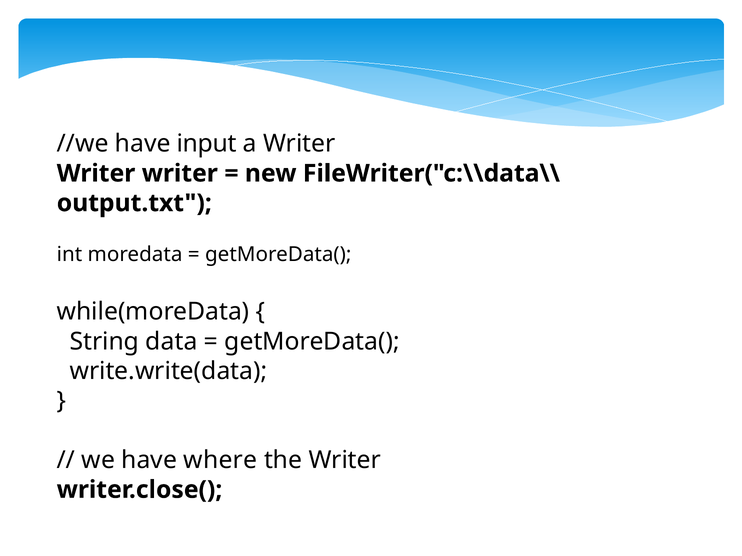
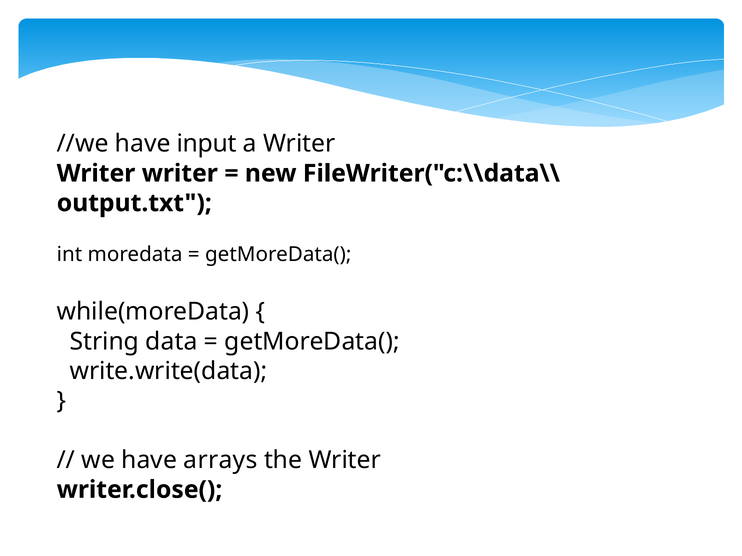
where: where -> arrays (220, 460)
